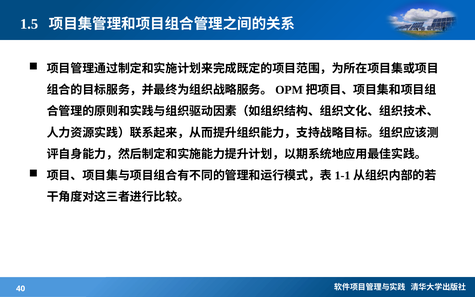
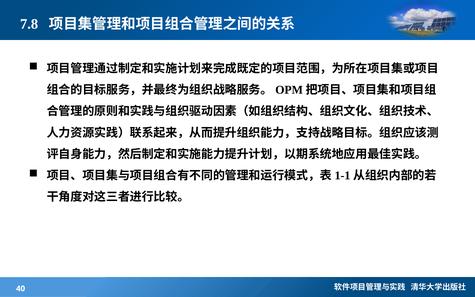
1.5: 1.5 -> 7.8 (29, 24)
